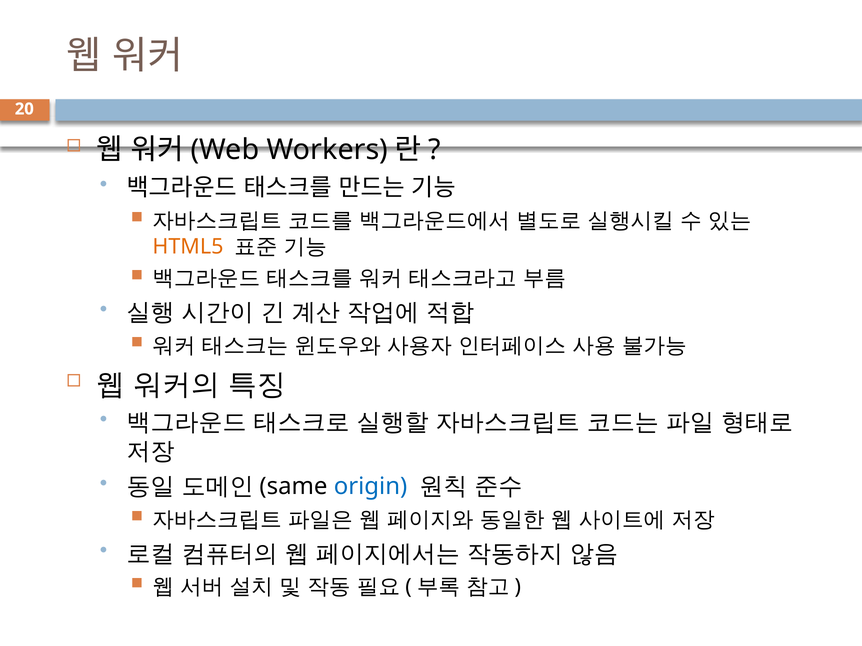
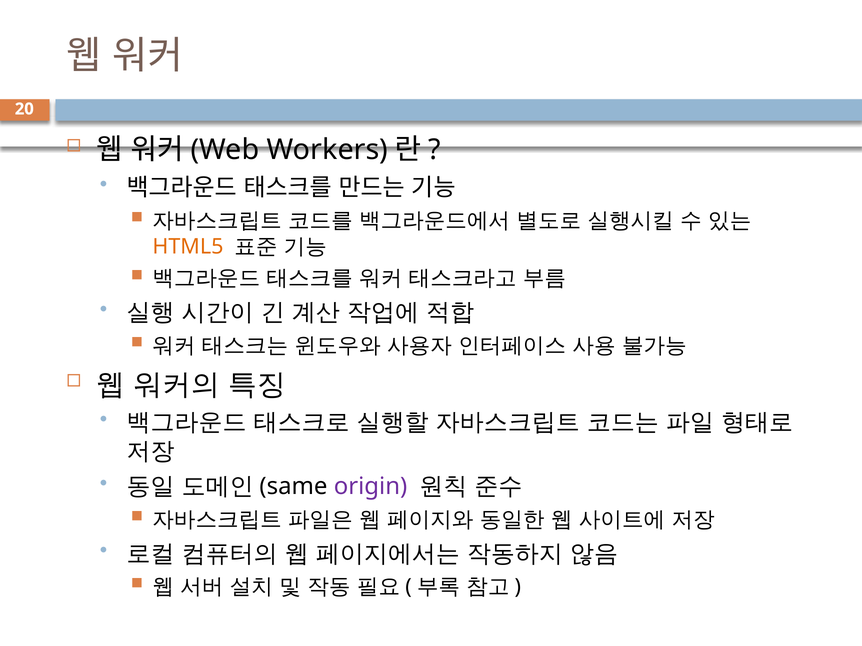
origin colour: blue -> purple (371, 487)
